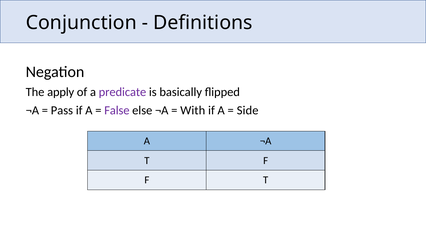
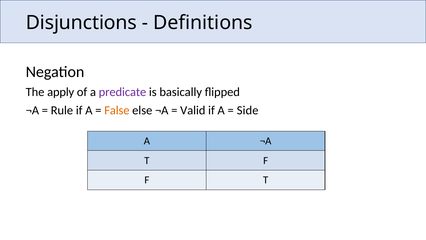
Conjunction: Conjunction -> Disjunctions (81, 23)
Pass: Pass -> Rule (62, 110)
False colour: purple -> orange (117, 110)
With: With -> Valid (193, 110)
